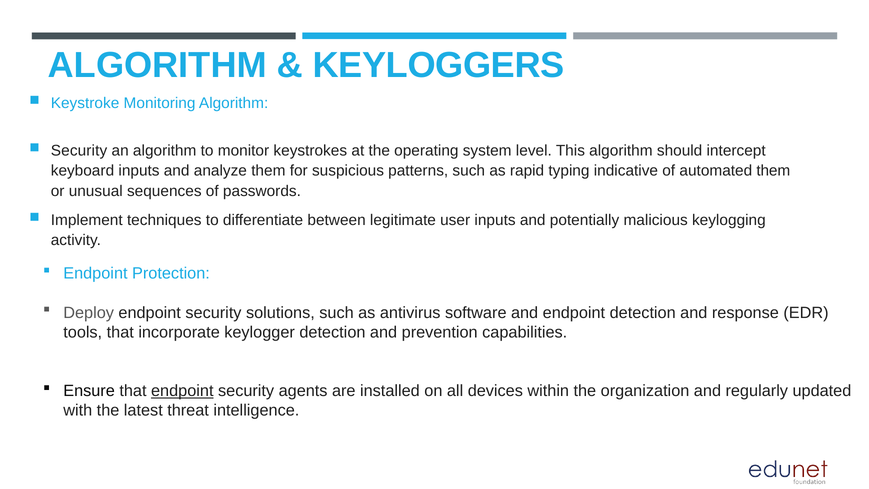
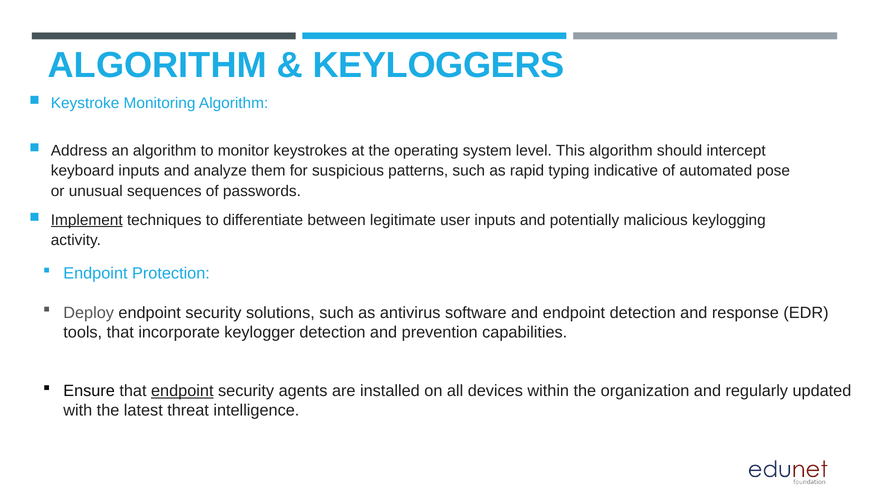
Security: Security -> Address (79, 150)
automated them: them -> pose (773, 171)
Implement underline: none -> present (87, 220)
